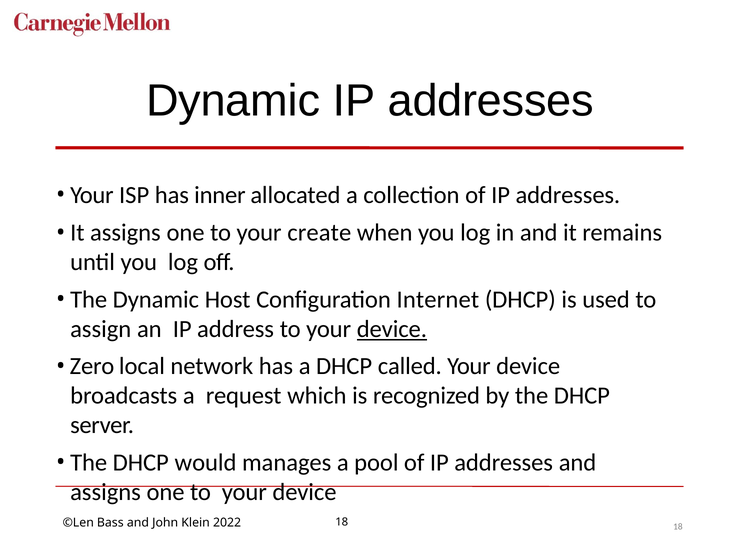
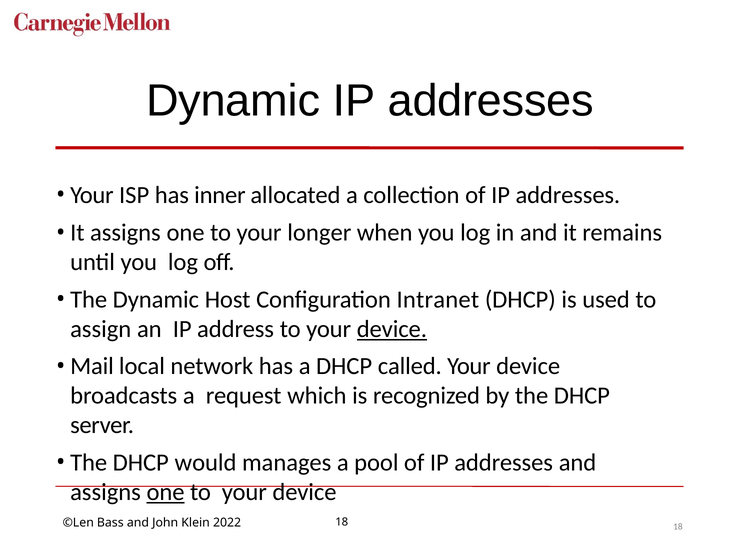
create: create -> longer (319, 233)
Internet: Internet -> Intranet (438, 300)
Zero: Zero -> Mail (92, 366)
one underline: none -> present (166, 492)
